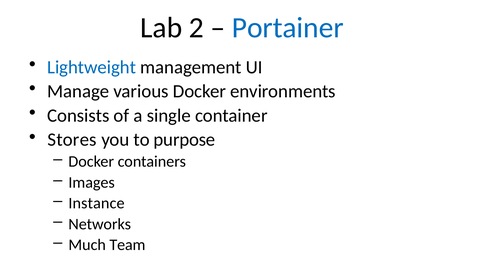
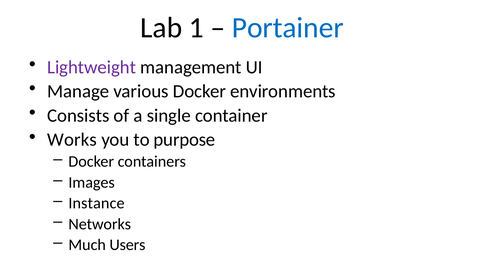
2: 2 -> 1 (196, 28)
Lightweight colour: blue -> purple (92, 67)
Stores: Stores -> Works (72, 140)
Team: Team -> Users (127, 245)
